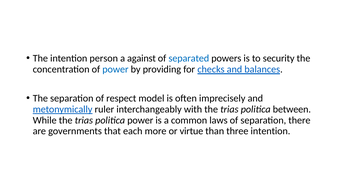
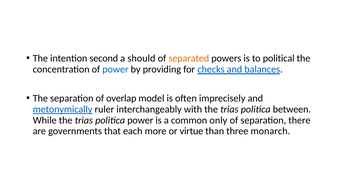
person: person -> second (104, 58)
against: against -> should (141, 58)
separated colour: blue -> orange (189, 58)
security: security -> political (279, 58)
respect: respect -> overlap (121, 98)
laws: laws -> only (218, 120)
three intention: intention -> monarch (270, 131)
